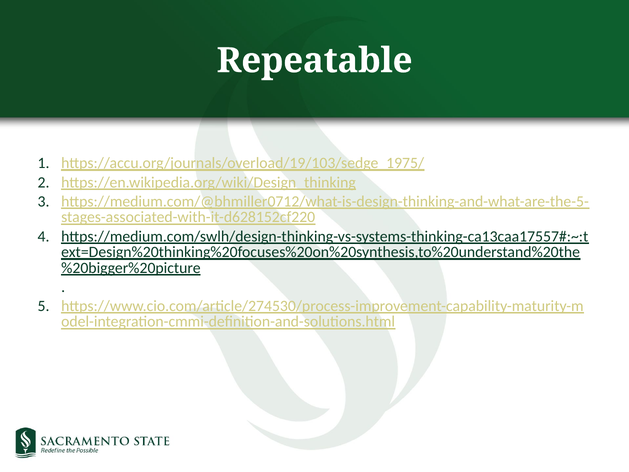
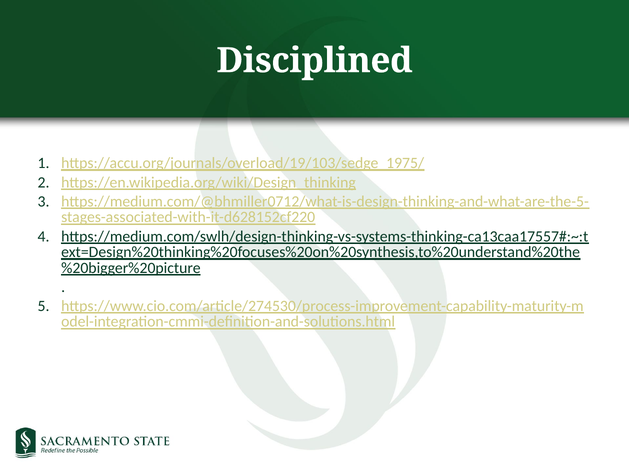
Repeatable: Repeatable -> Disciplined (315, 61)
